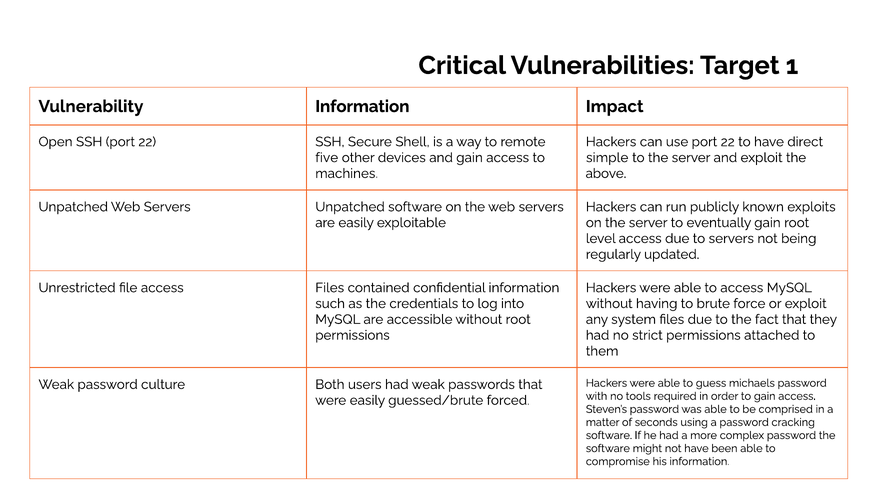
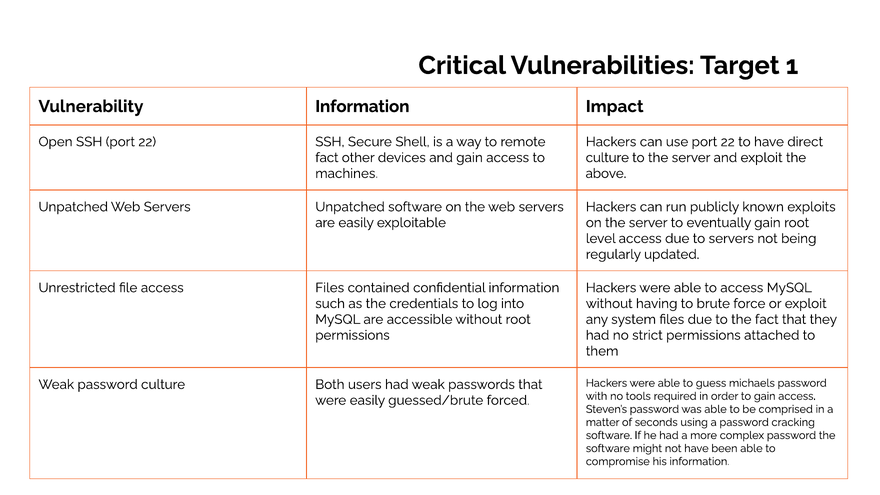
five: five -> fact (327, 158)
simple: simple -> culture (607, 158)
